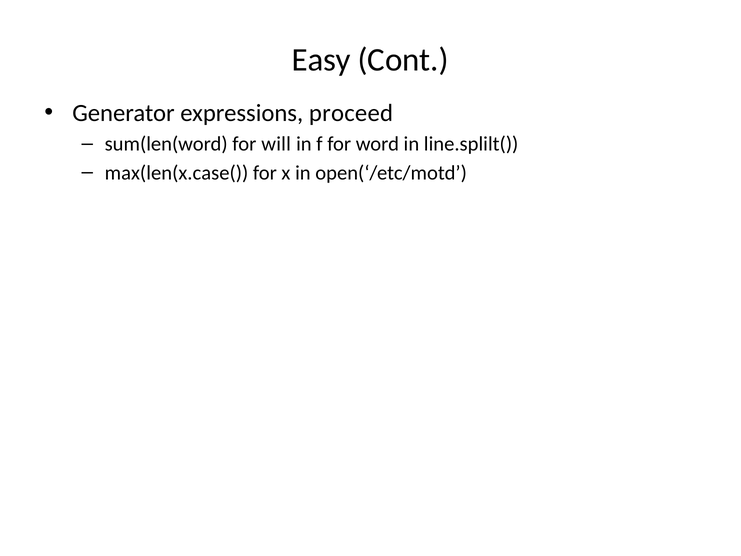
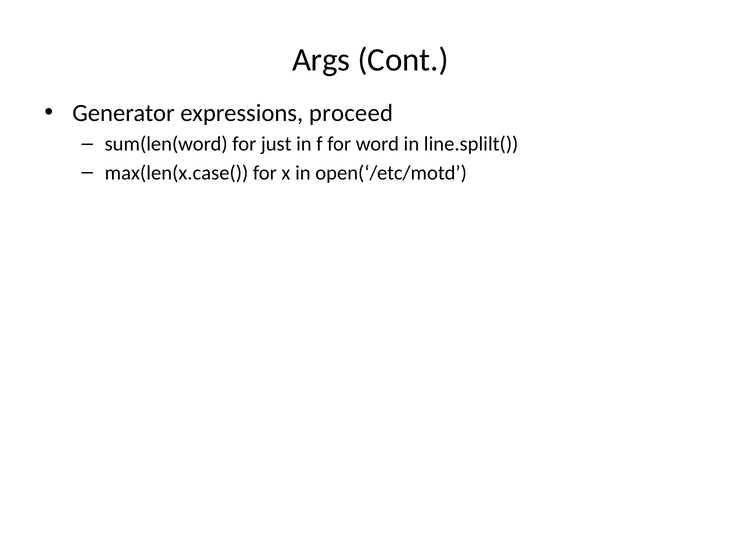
Easy: Easy -> Args (321, 60)
will: will -> just (276, 144)
